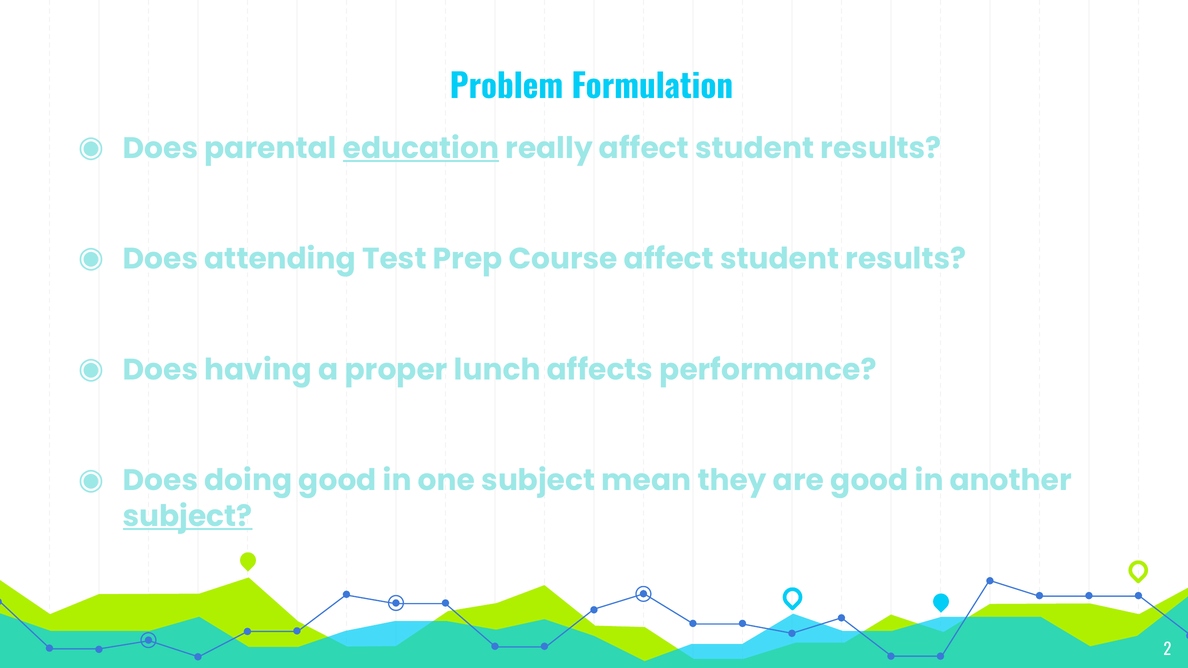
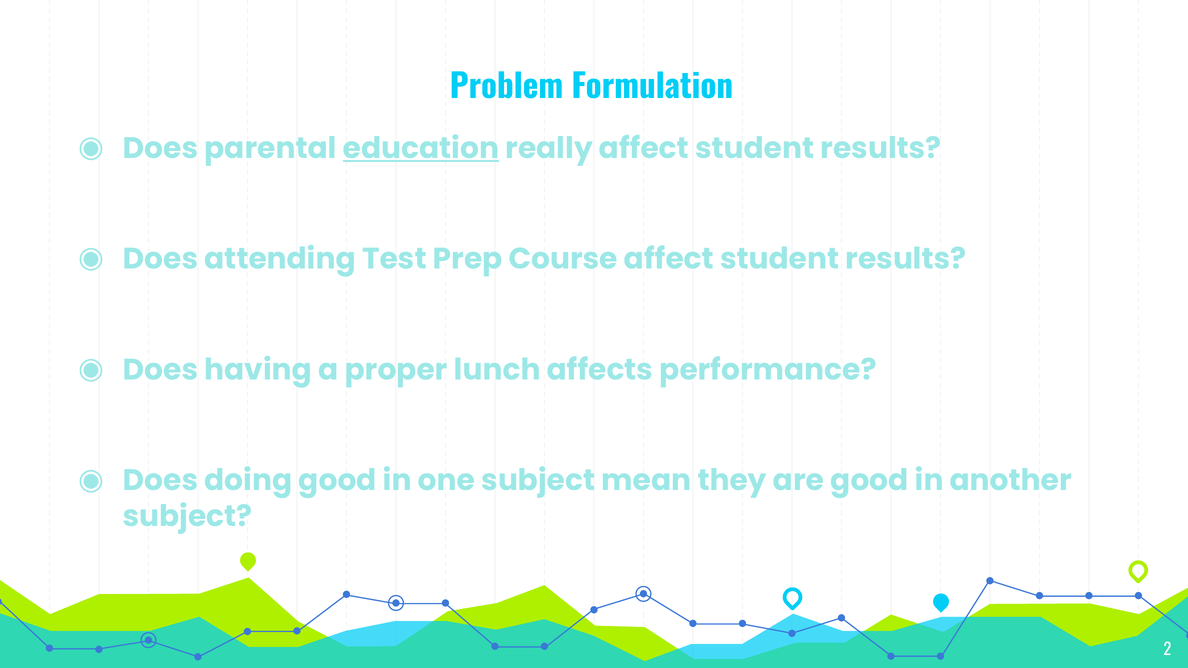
subject underline: present -> none (188, 517)
